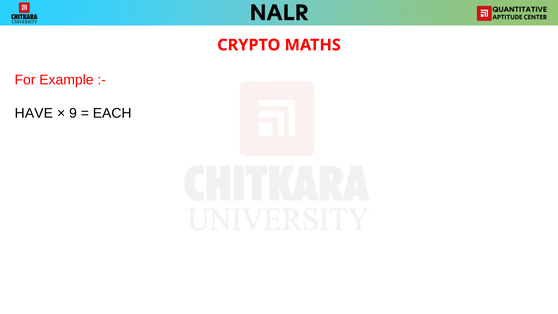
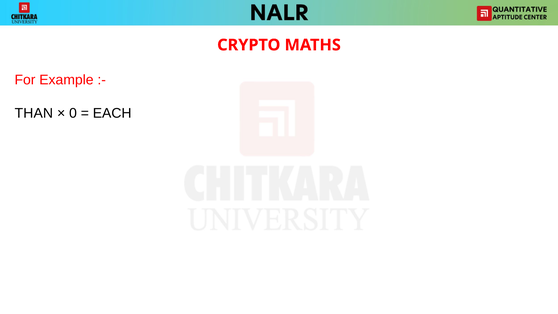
HAVE: HAVE -> THAN (34, 113)
9: 9 -> 0 (73, 113)
